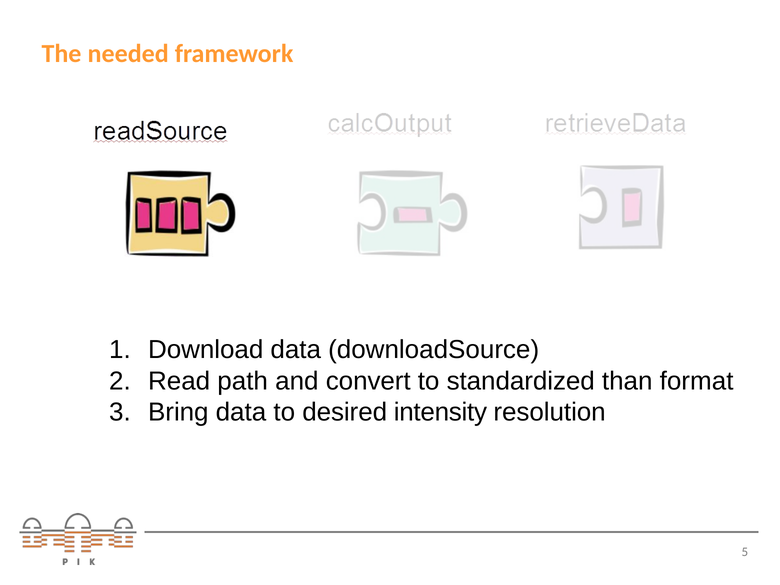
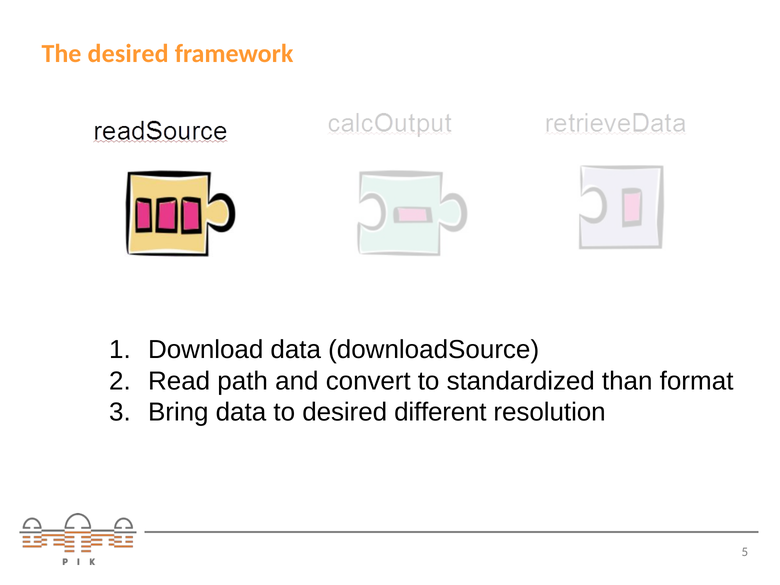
The needed: needed -> desired (128, 54)
intensity: intensity -> different (440, 412)
